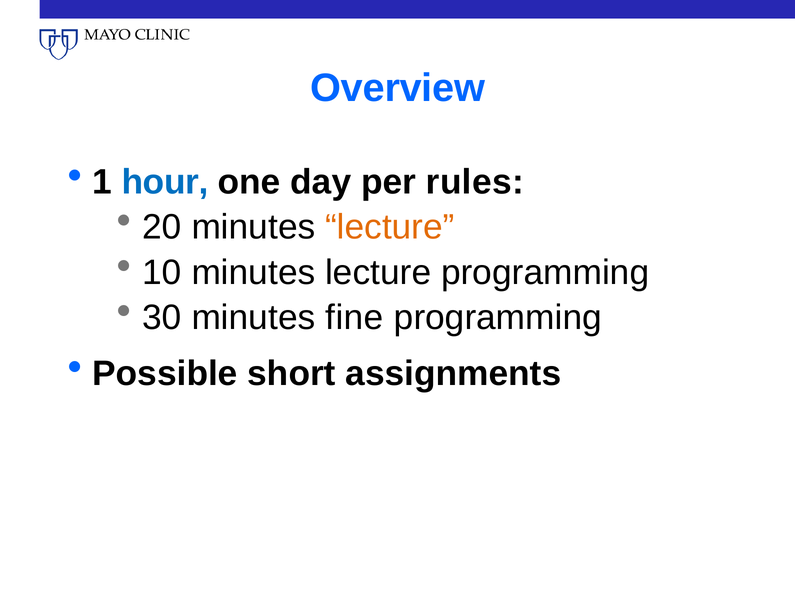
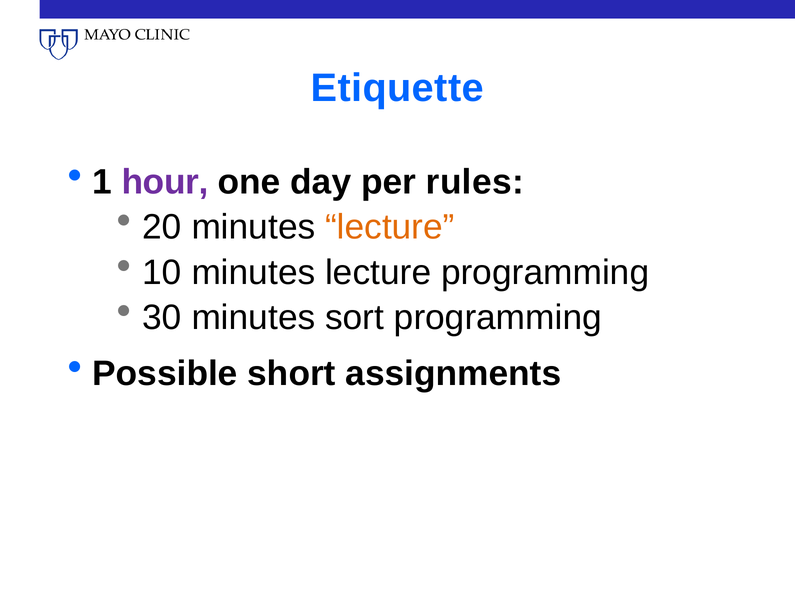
Overview: Overview -> Etiquette (397, 88)
hour colour: blue -> purple (165, 182)
fine: fine -> sort (355, 318)
